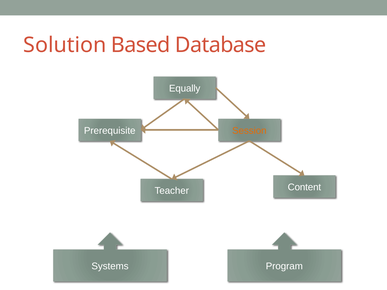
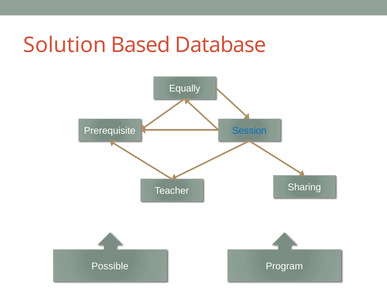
Session colour: orange -> blue (249, 131)
Content: Content -> Sharing (304, 187)
Systems: Systems -> Possible (110, 266)
